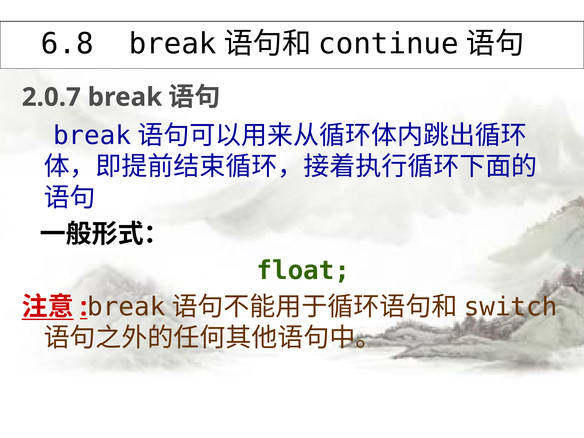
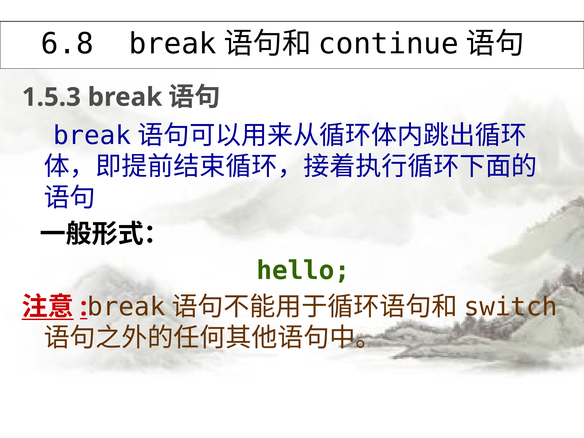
2.0.7: 2.0.7 -> 1.5.3 (51, 97)
float: float -> hello (303, 271)
